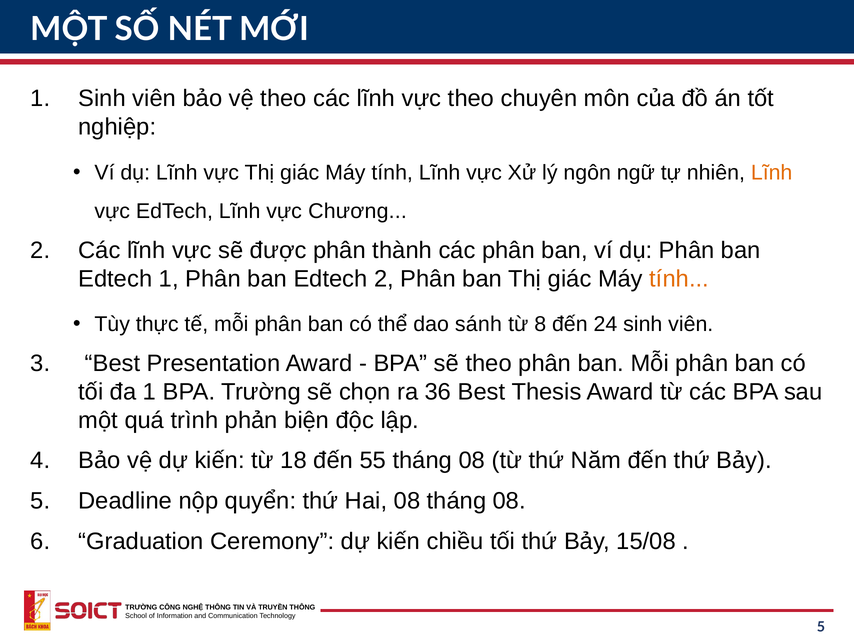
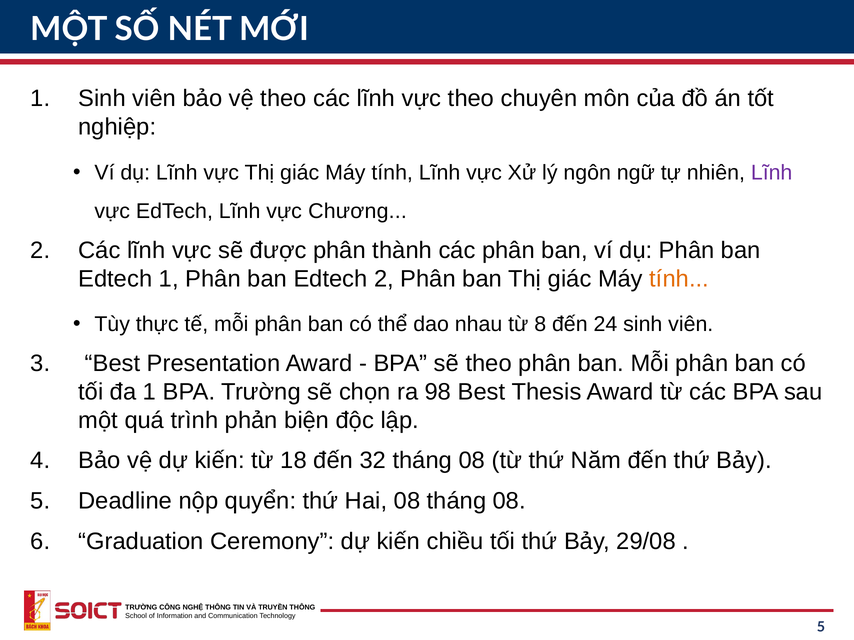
Lĩnh colour: orange -> purple (772, 173)
sánh: sánh -> nhau (479, 325)
36: 36 -> 98 (438, 392)
55: 55 -> 32 (373, 461)
15/08: 15/08 -> 29/08 (646, 542)
